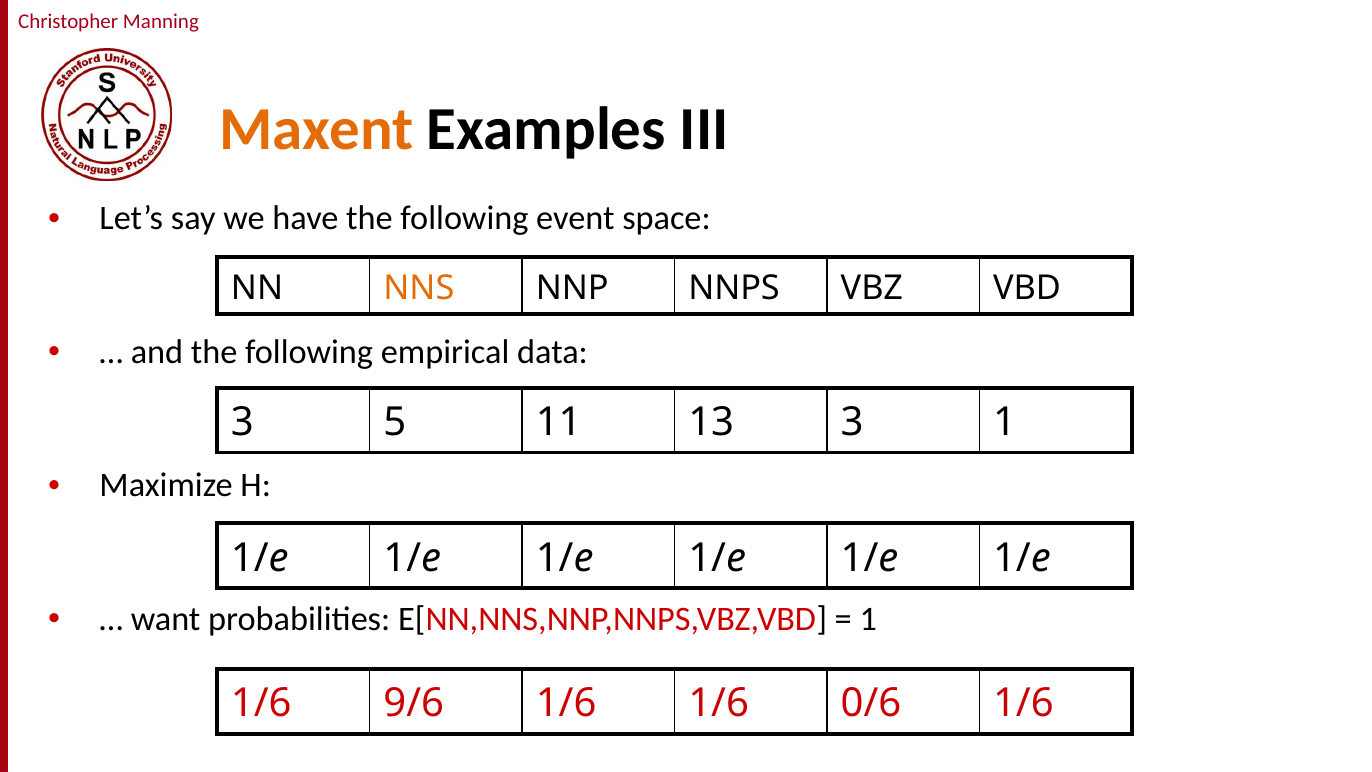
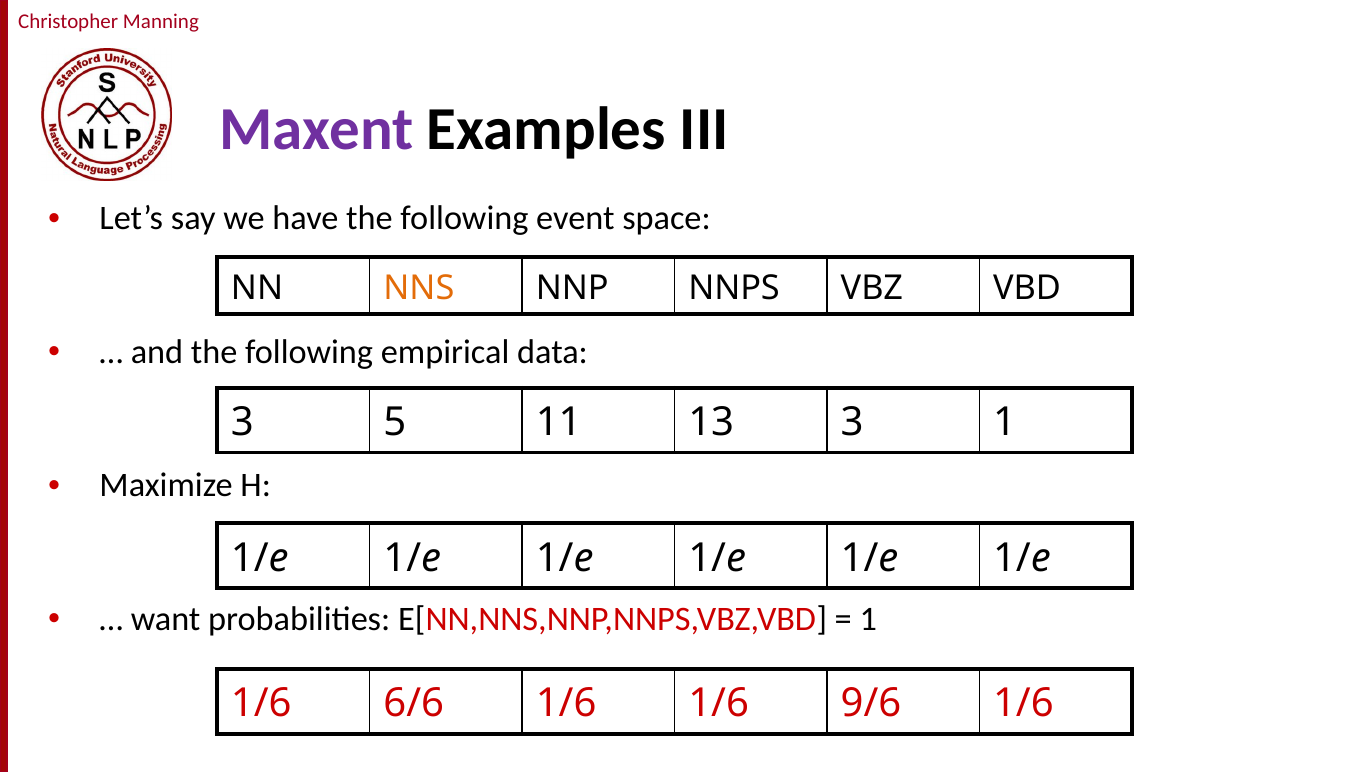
Maxent colour: orange -> purple (316, 129)
9/6: 9/6 -> 6/6 (414, 704)
0/6: 0/6 -> 9/6 (871, 704)
